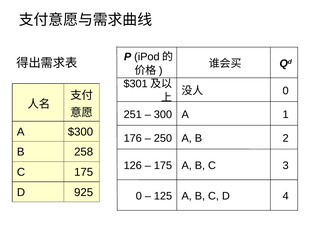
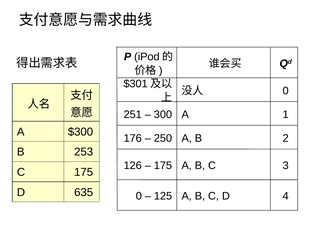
258: 258 -> 253 (84, 152)
925: 925 -> 635 (84, 192)
